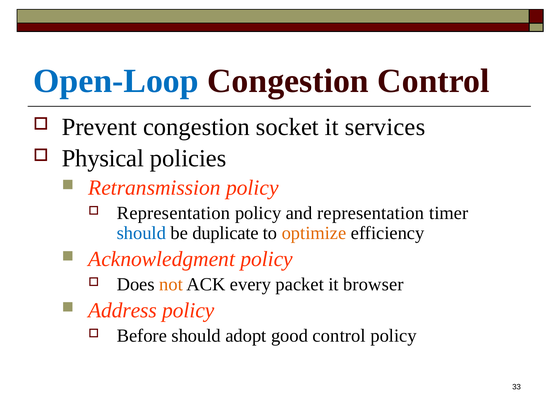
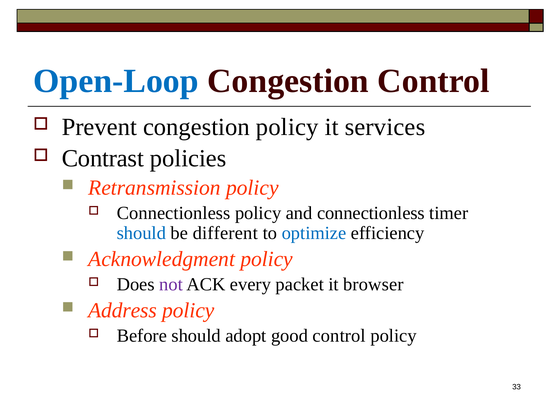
congestion socket: socket -> policy (287, 127)
Physical: Physical -> Contrast (103, 158)
Representation: Representation -> Connectionless (174, 213)
and representation: representation -> connectionless (371, 213)
duplicate: duplicate -> different (225, 233)
optimize colour: orange -> blue (314, 233)
not colour: orange -> purple (171, 284)
